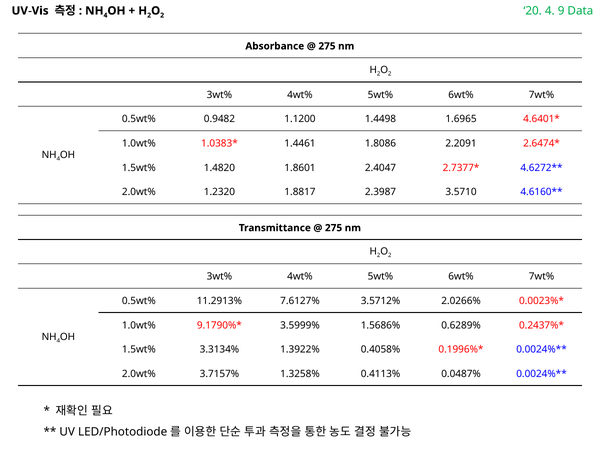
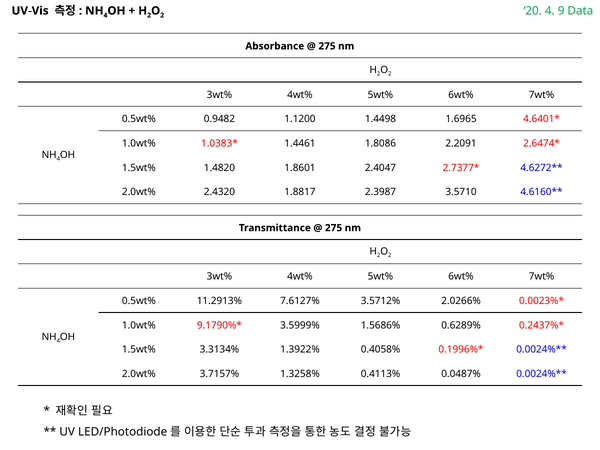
1.2320: 1.2320 -> 2.4320 (219, 192)
